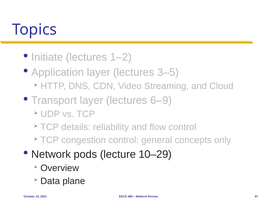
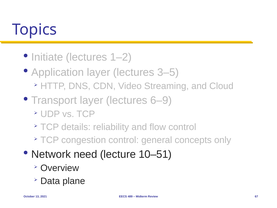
pods: pods -> need (85, 154)
10–29: 10–29 -> 10–51 (155, 154)
